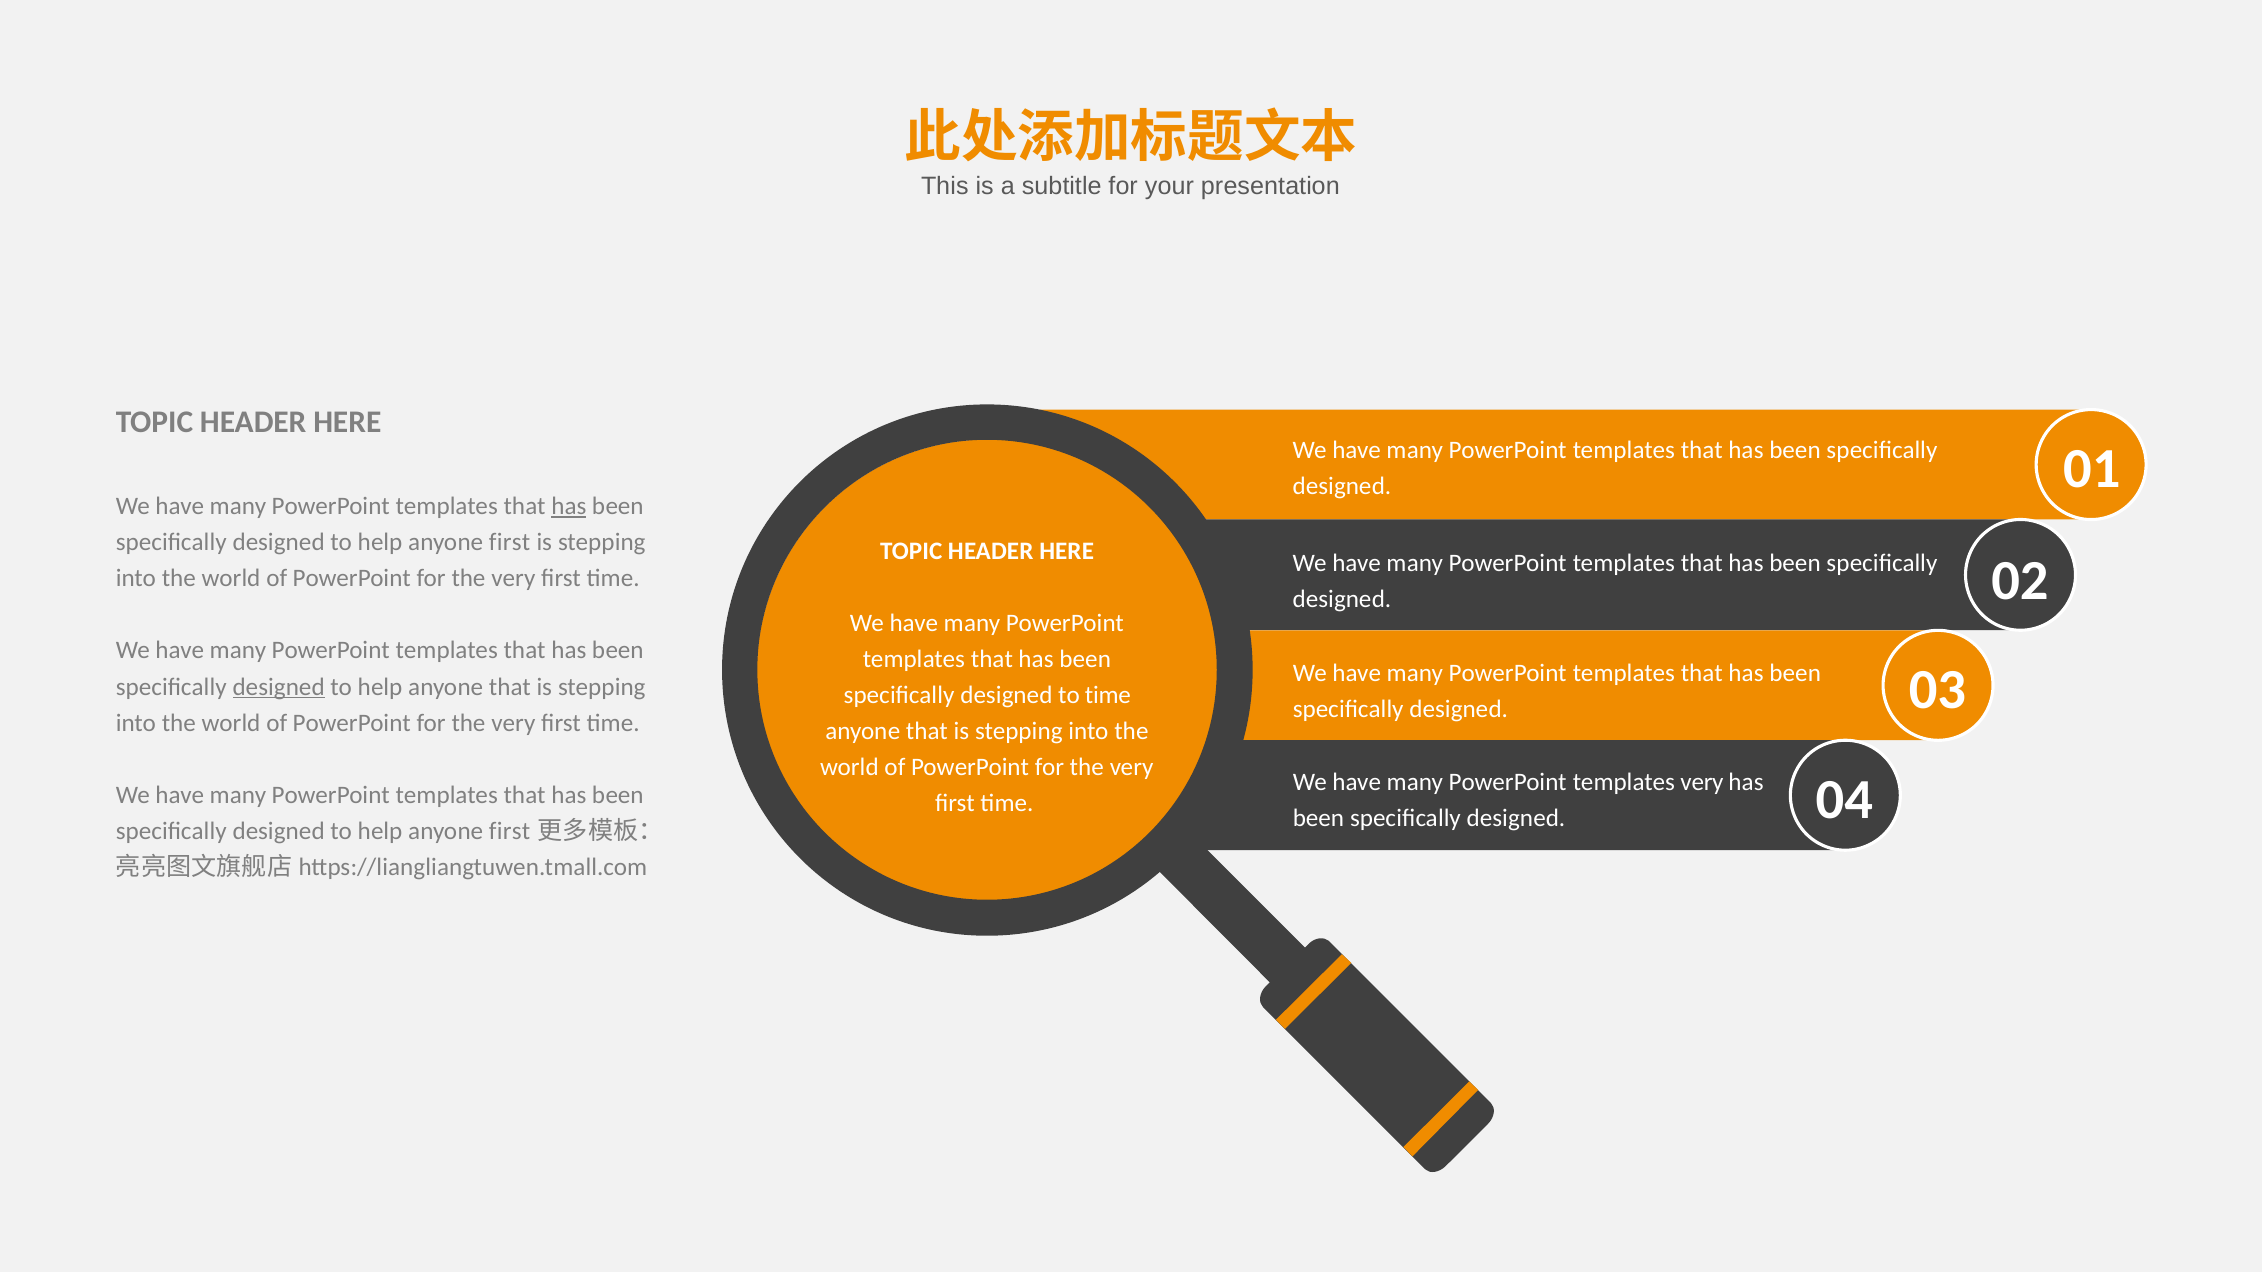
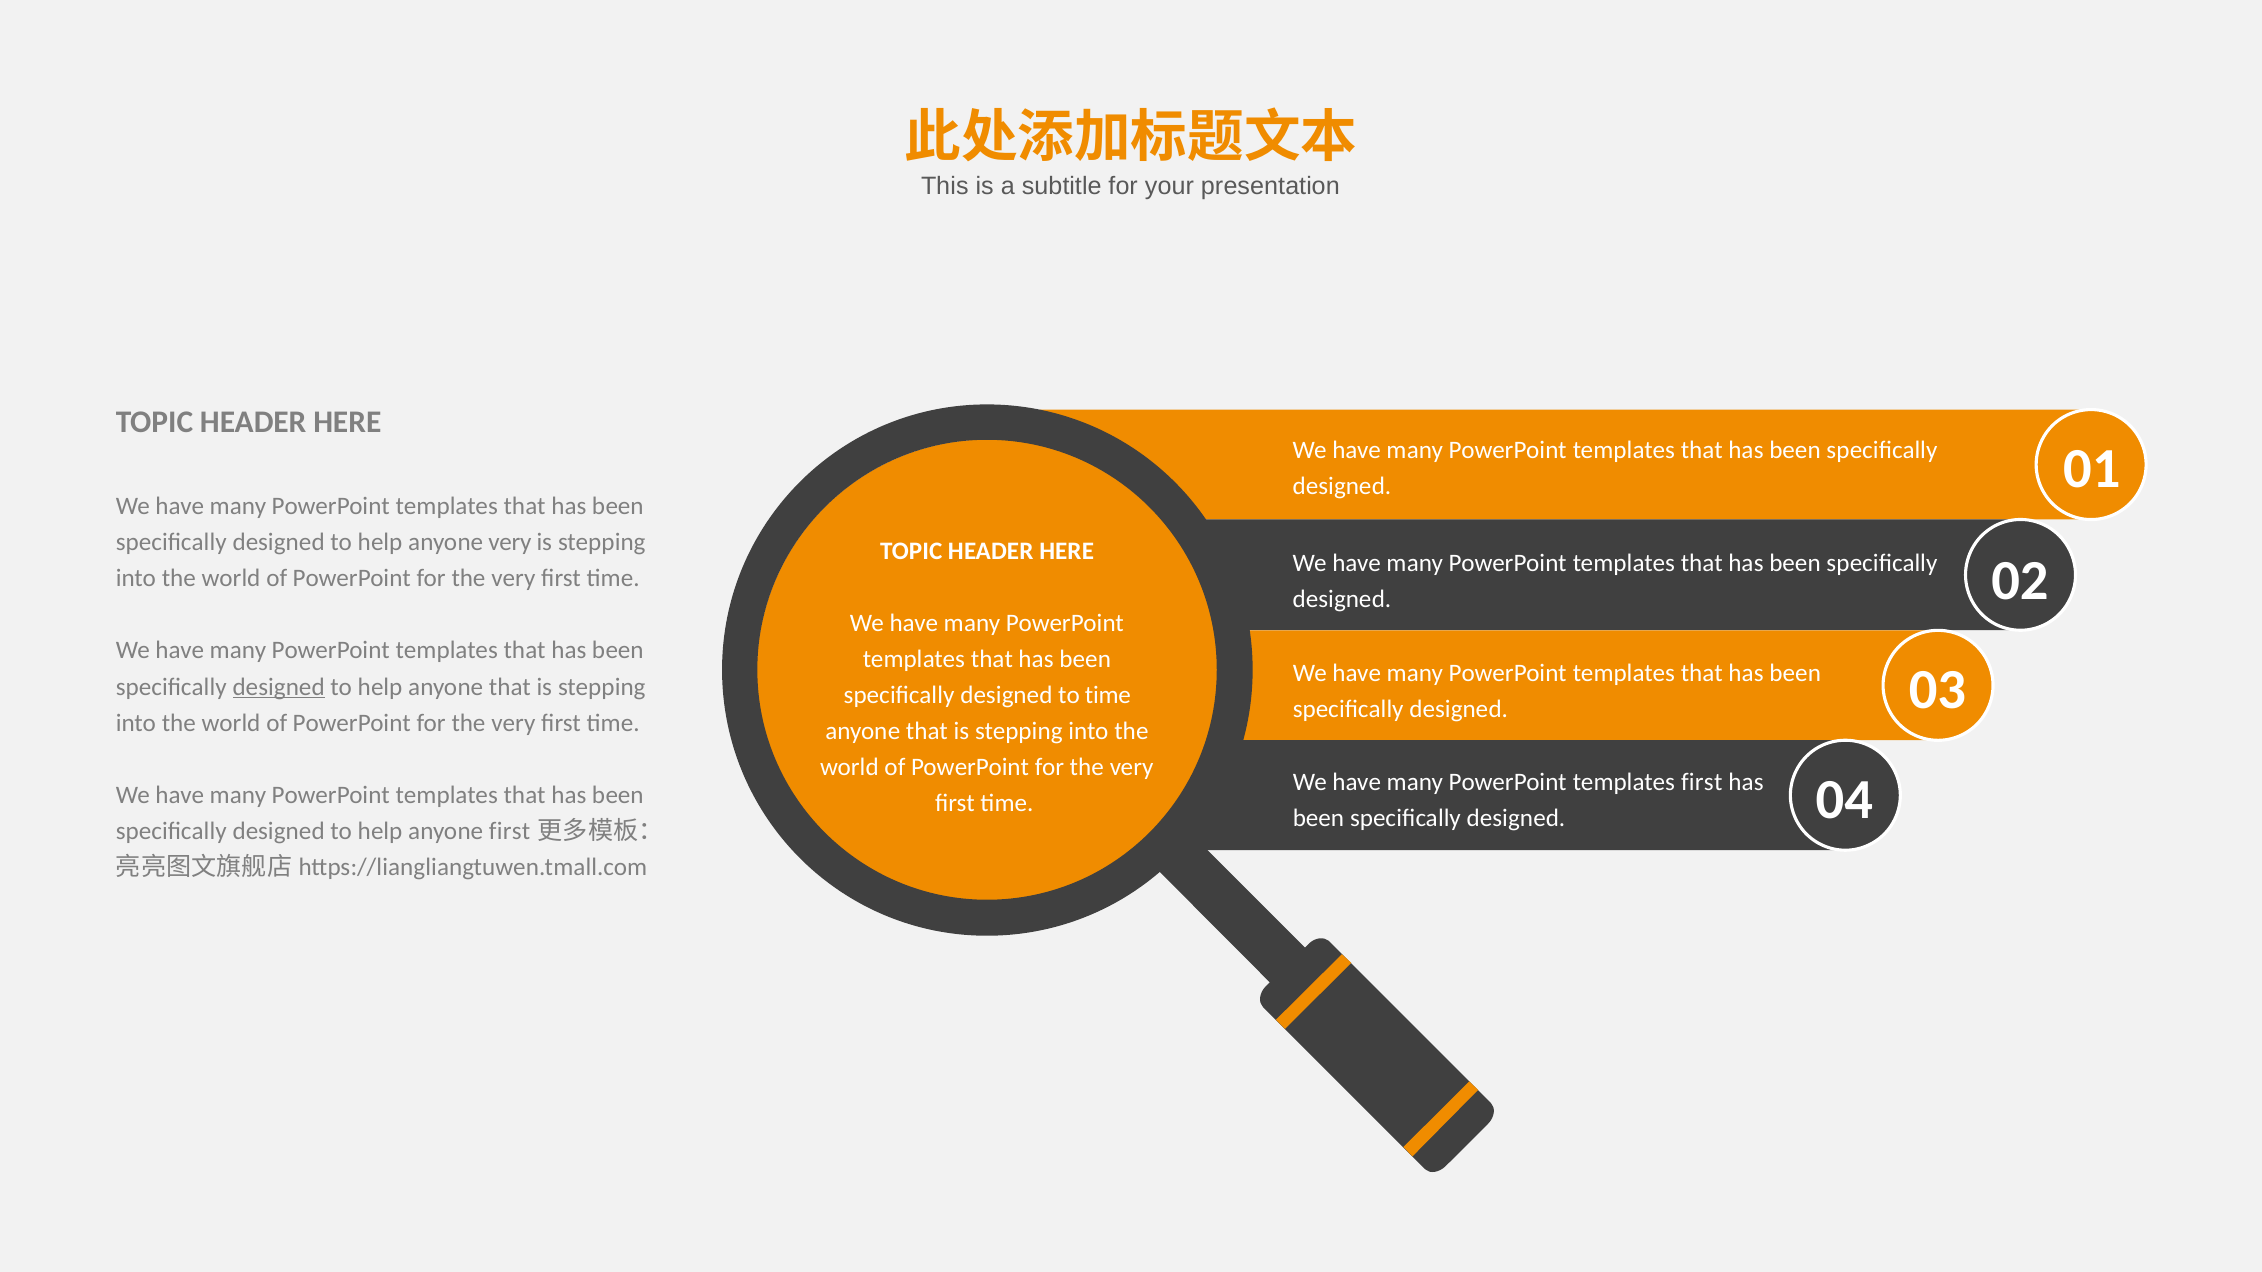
has underline: present -> none (569, 506)
first: first -> very (510, 542)
templates very: very -> first (1702, 782)
